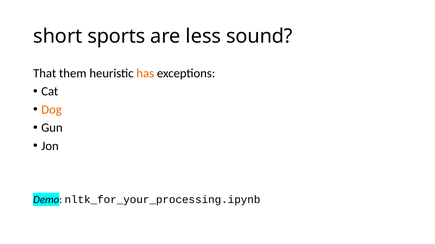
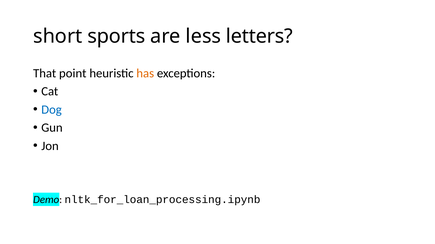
sound: sound -> letters (259, 37)
them: them -> point (73, 74)
Dog colour: orange -> blue (52, 110)
nltk_for_your_processing.ipynb: nltk_for_your_processing.ipynb -> nltk_for_loan_processing.ipynb (162, 200)
